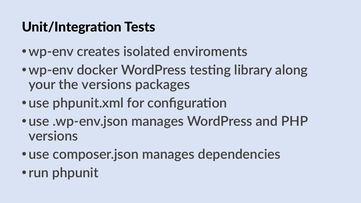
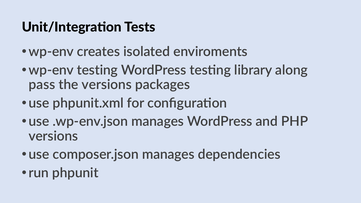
wp-env docker: docker -> testing (97, 70)
your: your -> pass (42, 85)
